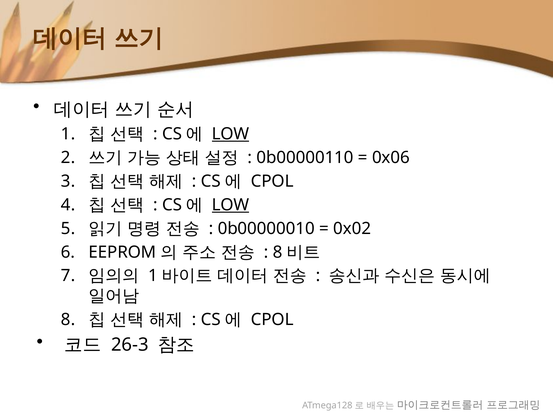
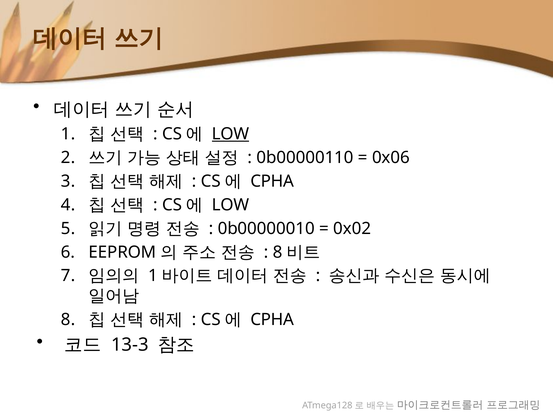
CPOL: CPOL -> CPHA (272, 181)
LOW underline: present -> none (231, 205)
CPOL: CPOL -> CPHA (272, 319)
26-3: 26-3 -> 13-3 (130, 344)
